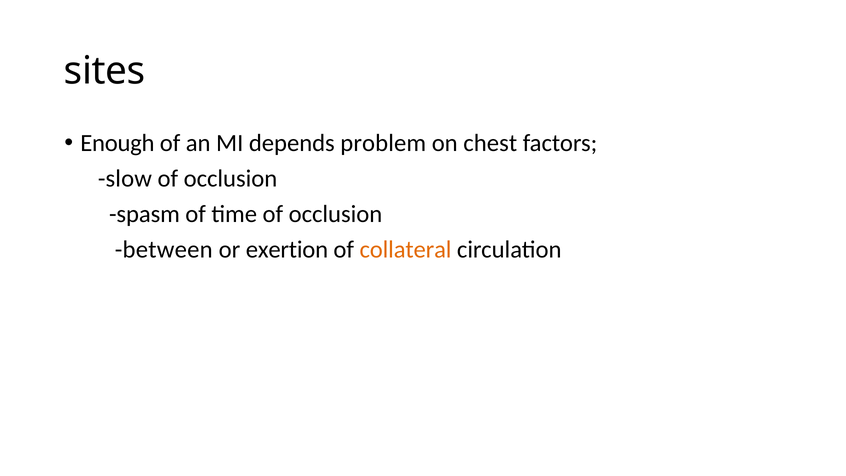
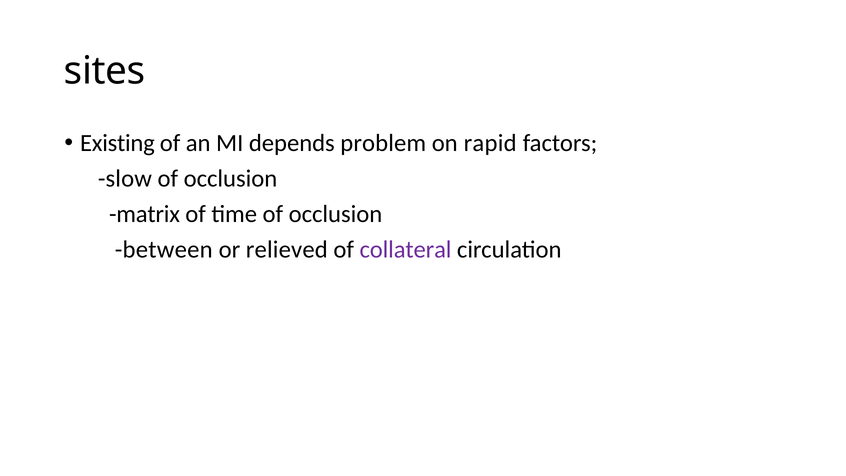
Enough: Enough -> Existing (117, 143)
chest: chest -> rapid (490, 143)
spasm: spasm -> matrix (145, 214)
exertion: exertion -> relieved (287, 249)
collateral colour: orange -> purple (406, 249)
